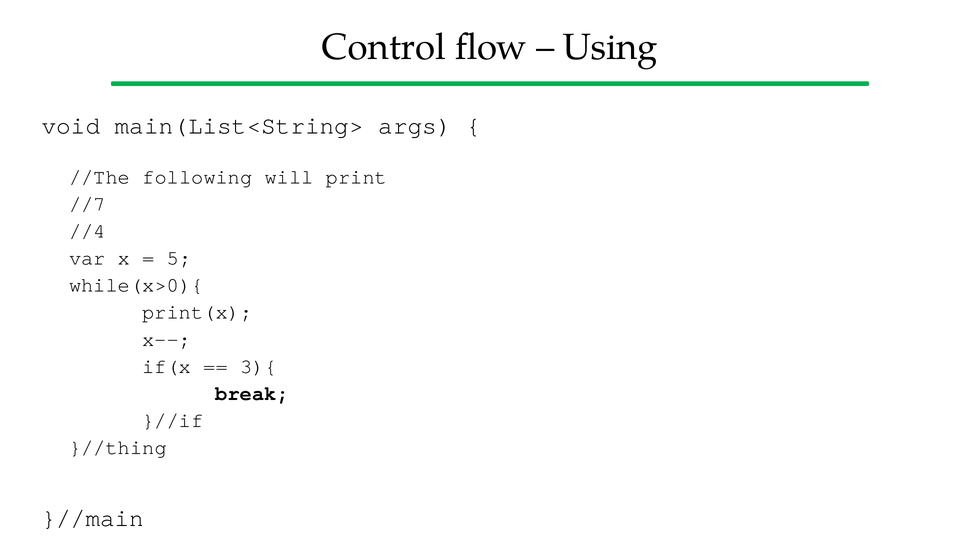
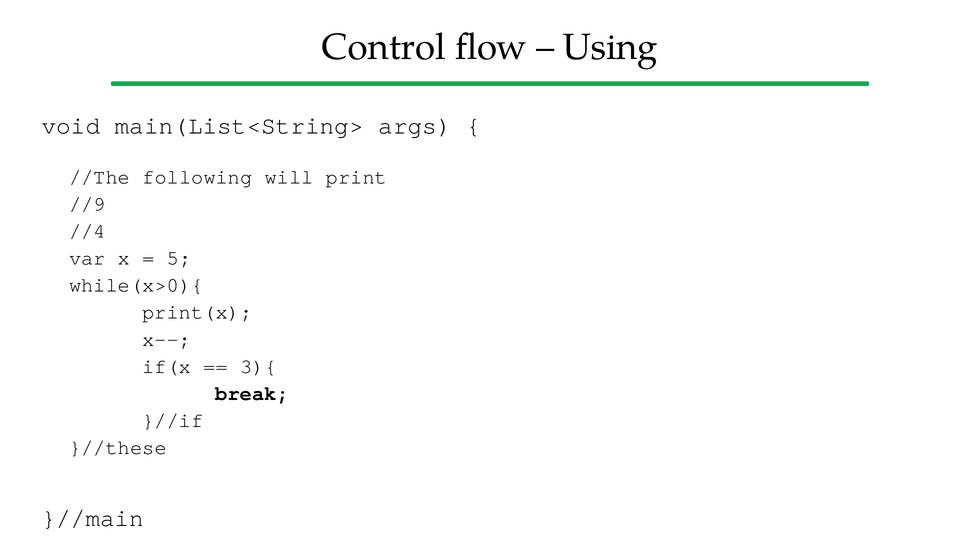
//7: //7 -> //9 (87, 204)
}//thing: }//thing -> }//these (118, 448)
